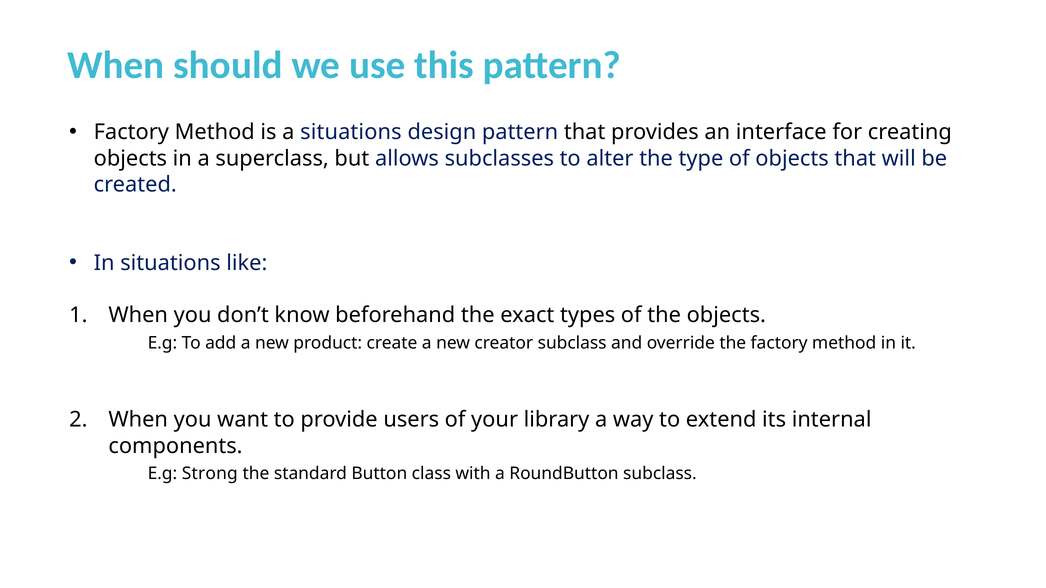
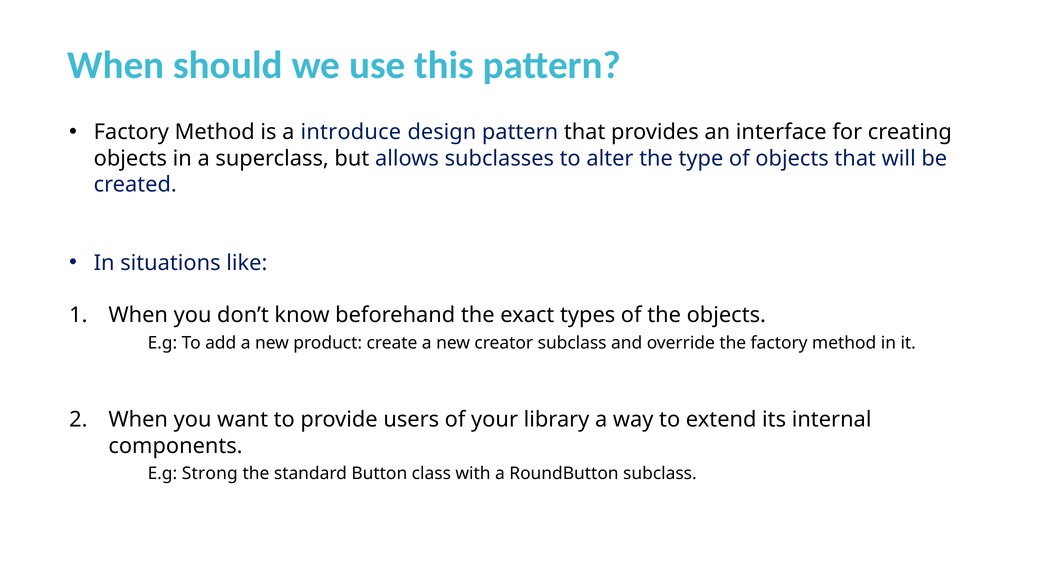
a situations: situations -> introduce (351, 132)
